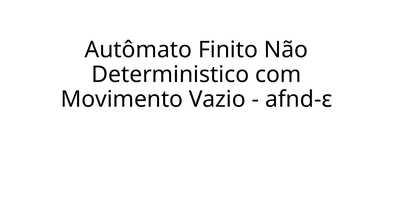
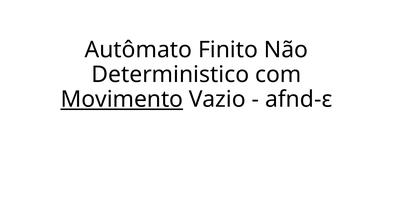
Movimento underline: none -> present (122, 99)
